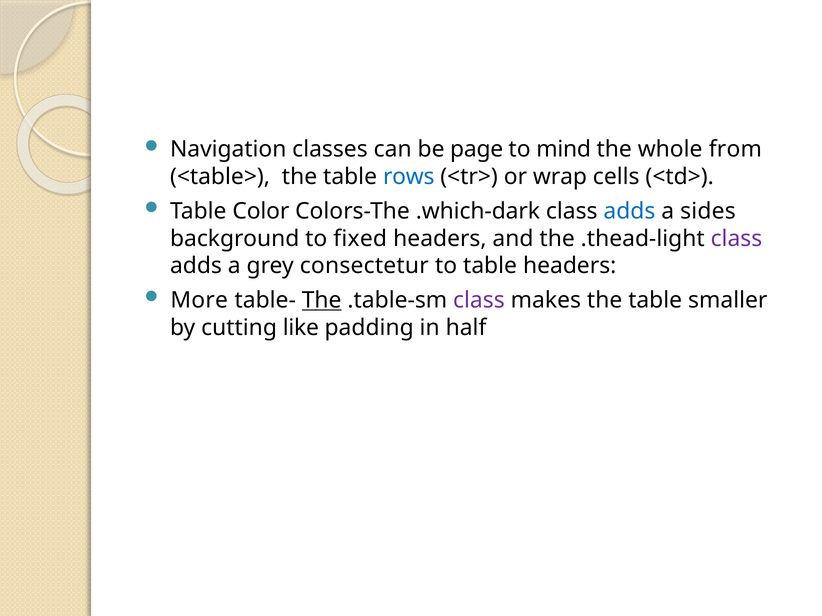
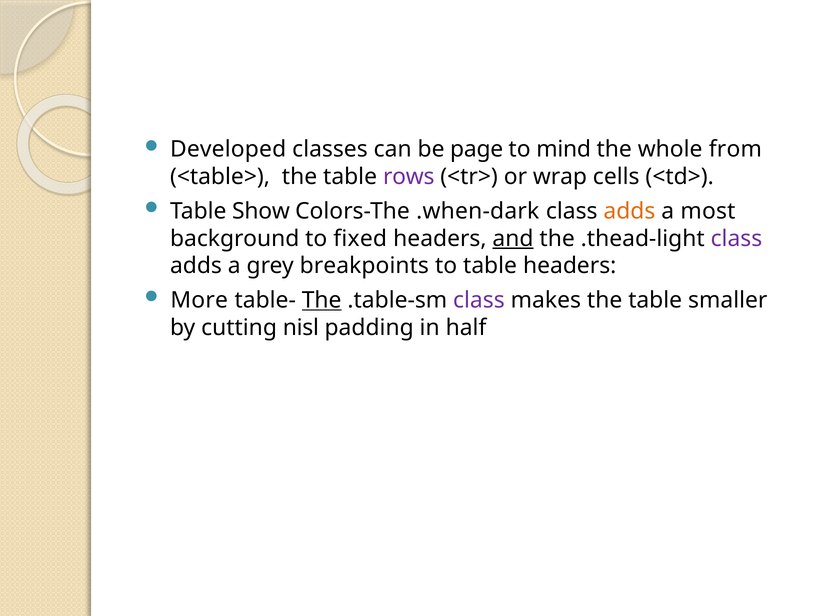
Navigation: Navigation -> Developed (228, 150)
rows colour: blue -> purple (409, 177)
Color: Color -> Show (261, 211)
.which-dark: .which-dark -> .when-dark (478, 211)
adds colour: blue -> orange (629, 211)
sides: sides -> most (708, 211)
and underline: none -> present (513, 239)
consectetur: consectetur -> breakpoints (364, 266)
like: like -> nisl (301, 328)
